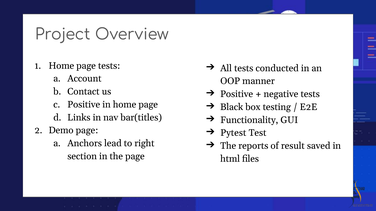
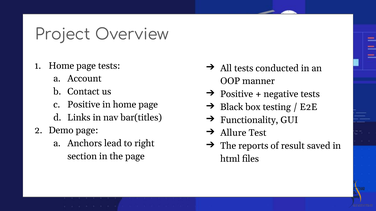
Pytest: Pytest -> Allure (233, 133)
